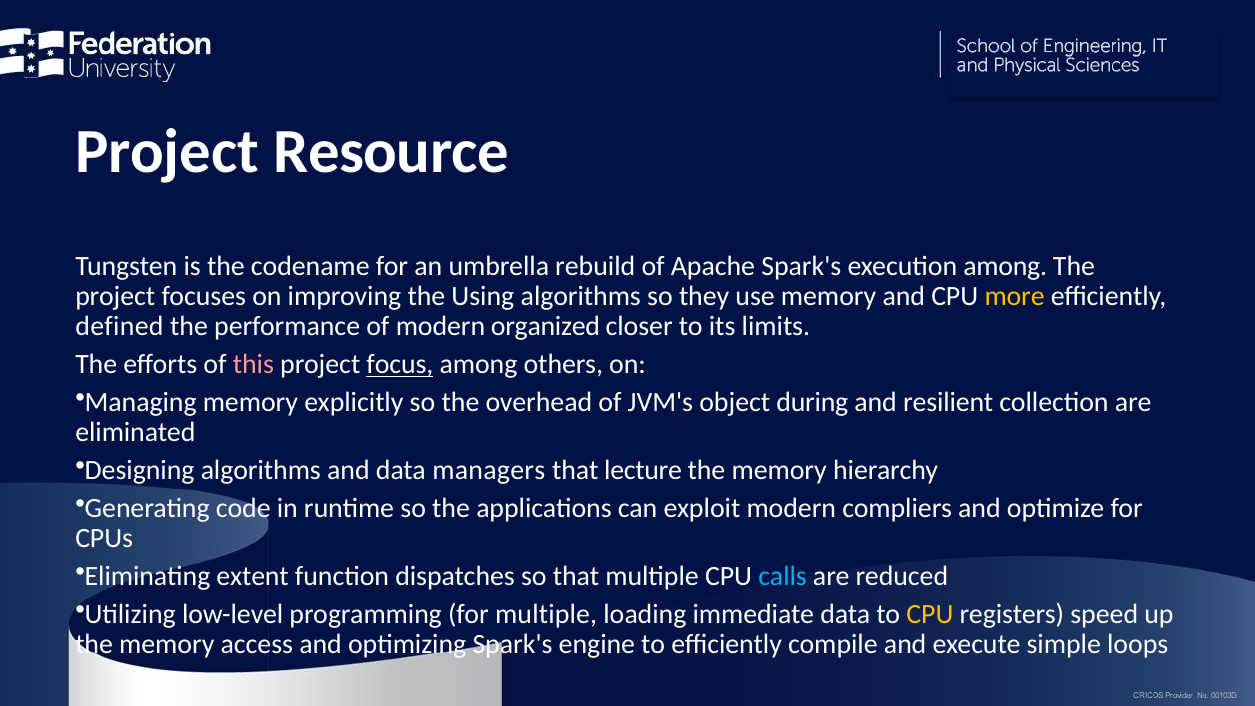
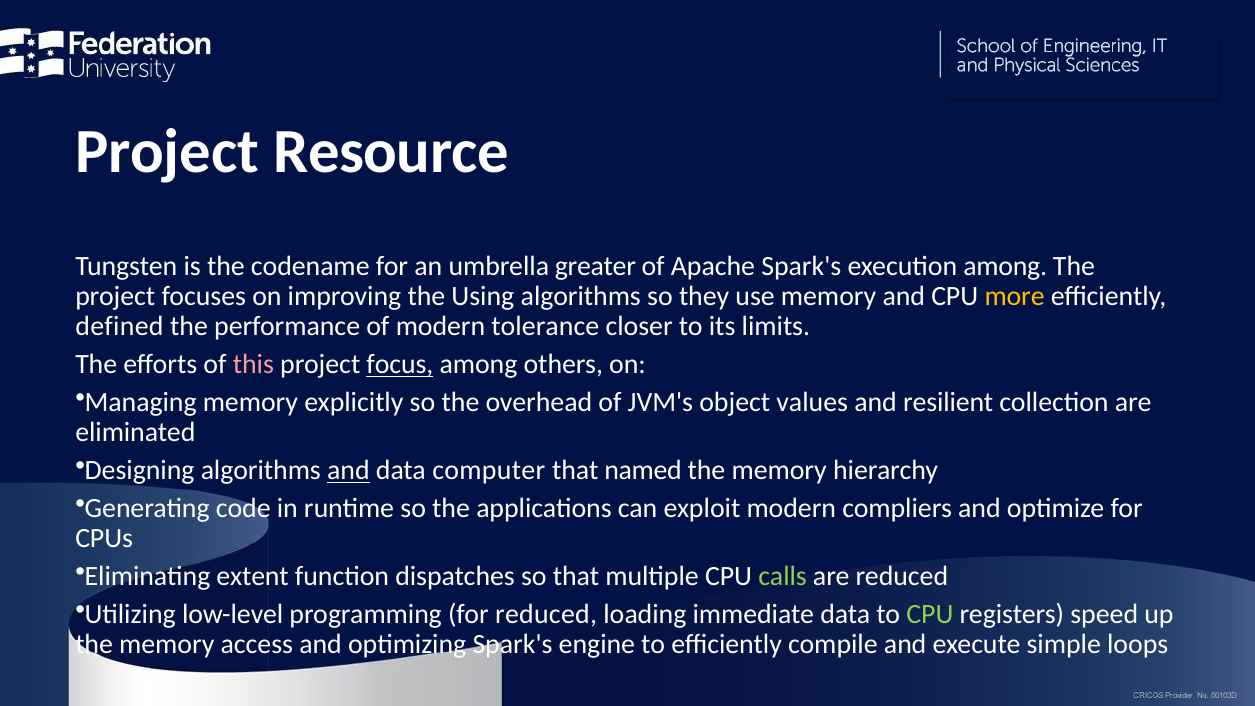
rebuild: rebuild -> greater (595, 266)
organized: organized -> tolerance (545, 327)
during: during -> values (812, 402)
and underline: none -> present (348, 470)
managers: managers -> computer (489, 470)
lecture: lecture -> named (643, 470)
calls colour: light blue -> light green (783, 576)
for multiple: multiple -> reduced (546, 614)
CPU colour: yellow -> light green (930, 614)
